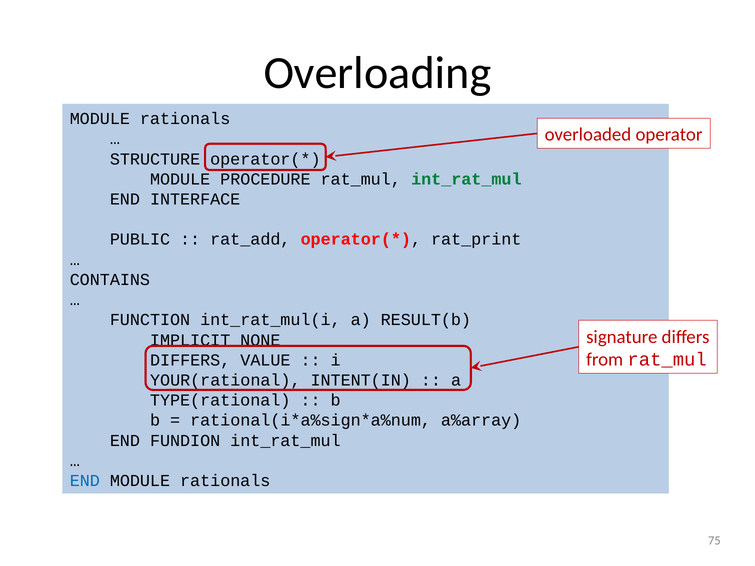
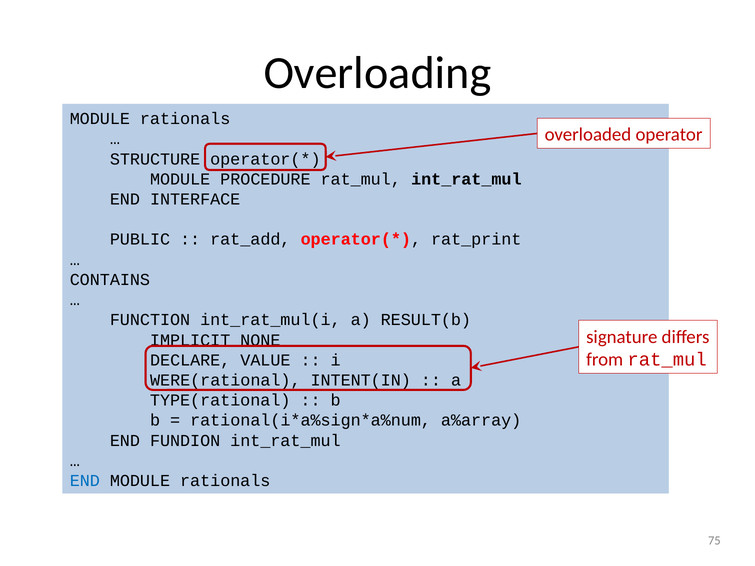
int_rat_mul colour: green -> black (466, 179)
DIFFERS: DIFFERS -> DECLARE (190, 360)
YOUR(rational: YOUR(rational -> WERE(rational (225, 380)
